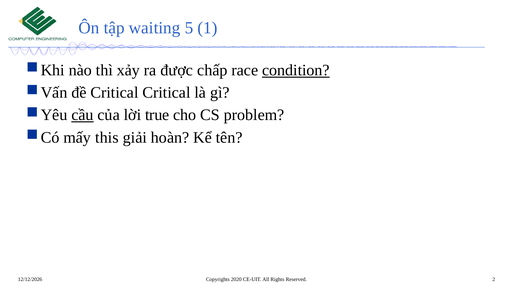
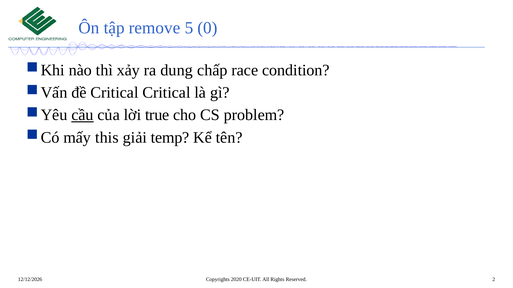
waiting: waiting -> remove (155, 28)
1: 1 -> 0 (207, 28)
được: được -> dung (177, 70)
condition underline: present -> none (296, 70)
hoàn: hoàn -> temp (170, 138)
